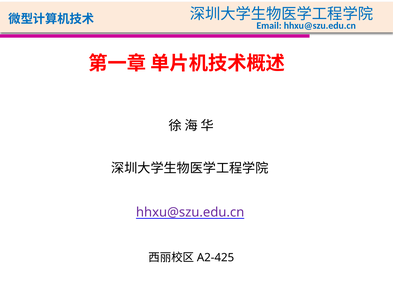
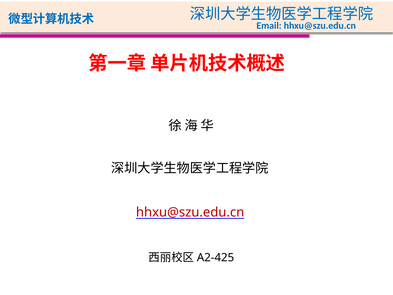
hhxu@szu.edu.cn colour: purple -> red (190, 212)
